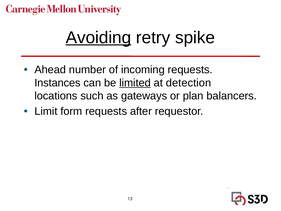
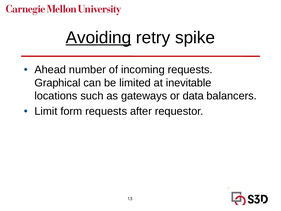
Instances: Instances -> Graphical (57, 83)
limited underline: present -> none (135, 83)
detection: detection -> inevitable (189, 83)
plan: plan -> data (193, 96)
